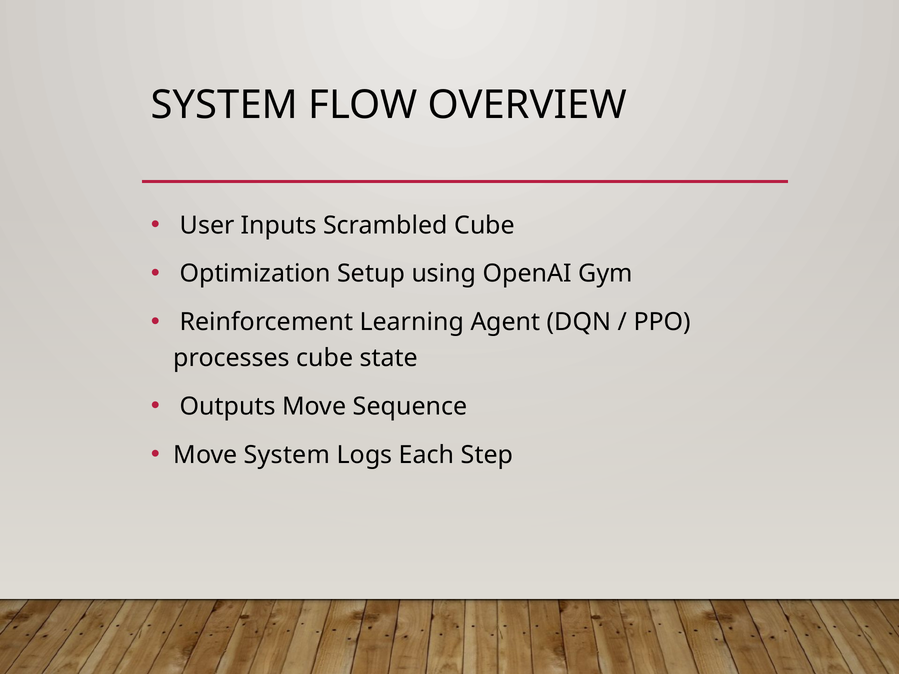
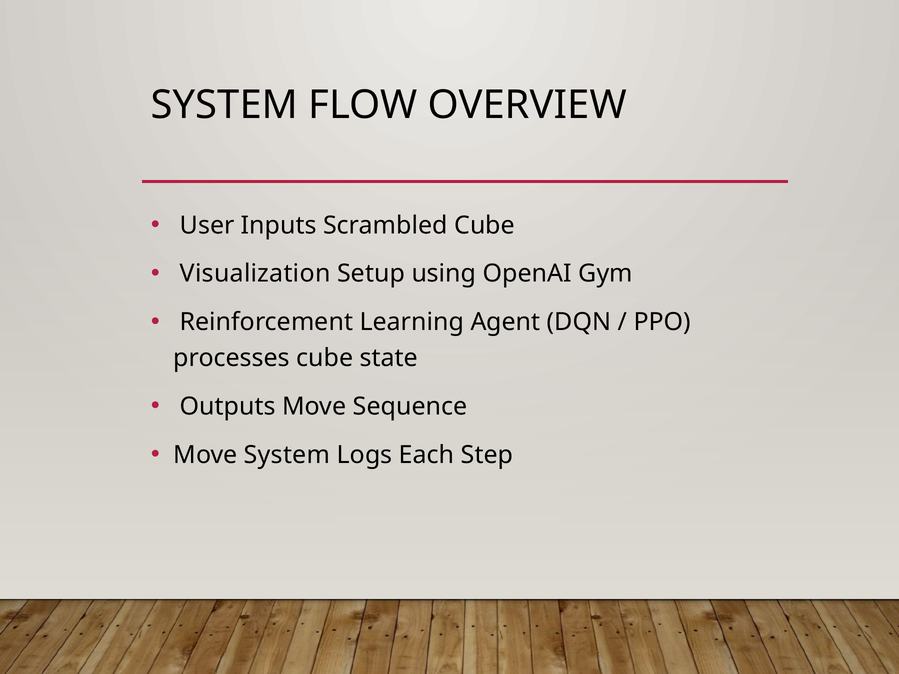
Optimization: Optimization -> Visualization (255, 274)
